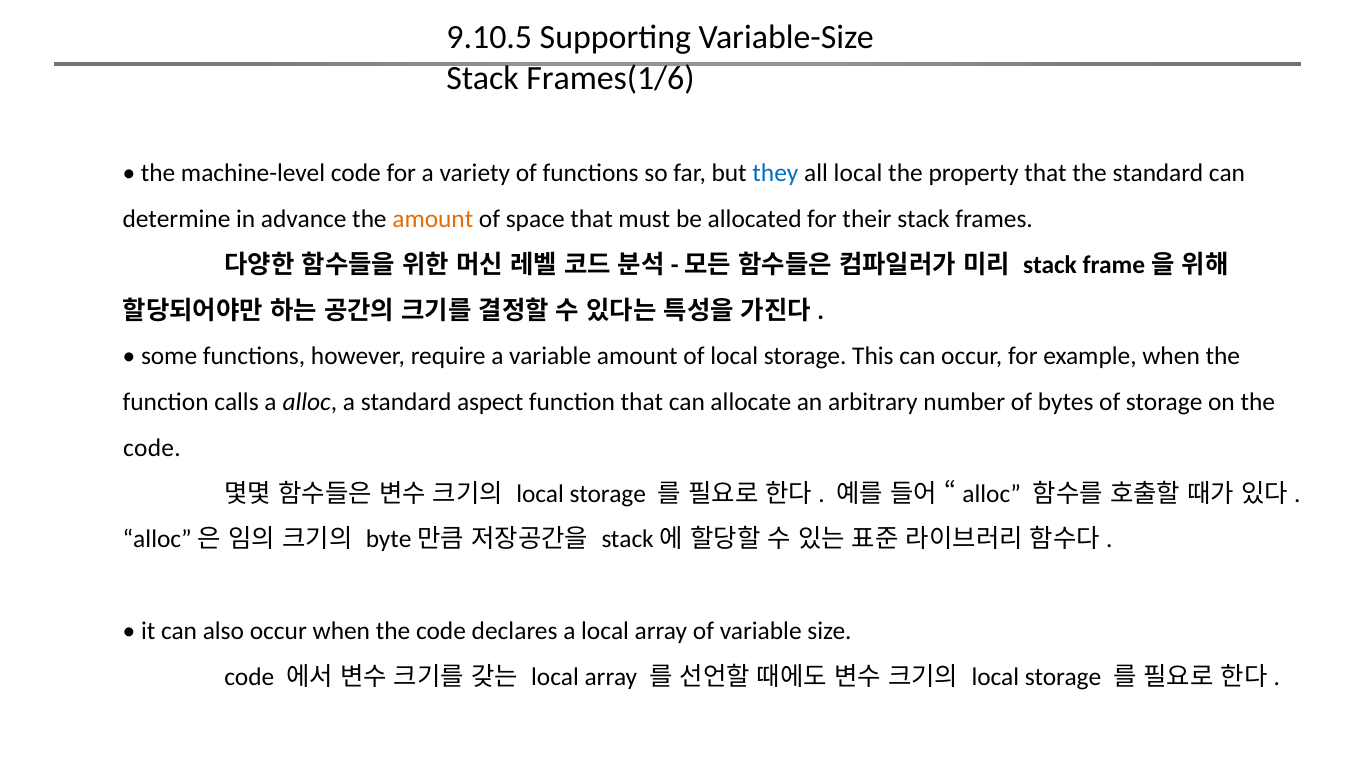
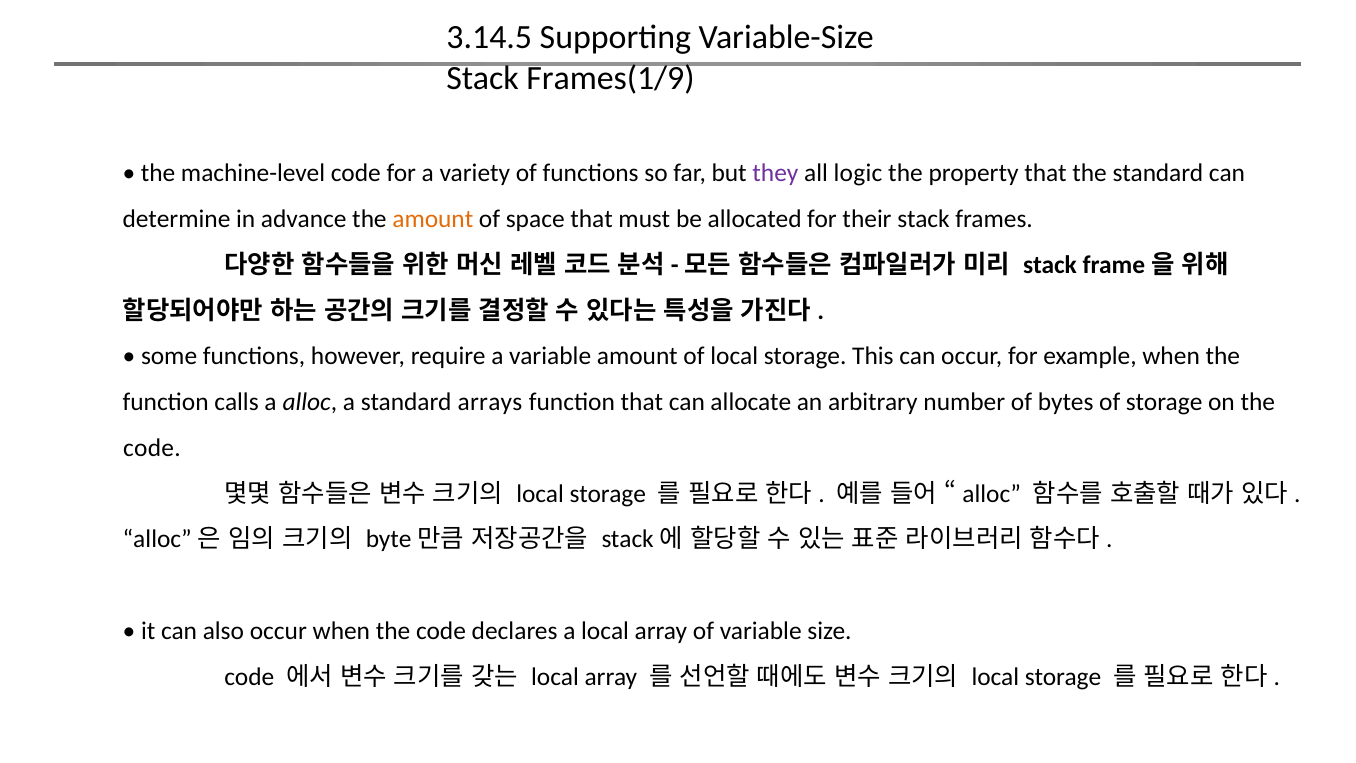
9.10.5: 9.10.5 -> 3.14.5 (489, 38)
Frames(1/6: Frames(1/6 -> Frames(1/9 (610, 78)
they colour: blue -> purple (775, 173)
all local: local -> logic (858, 173)
aspect: aspect -> arrays (490, 402)
